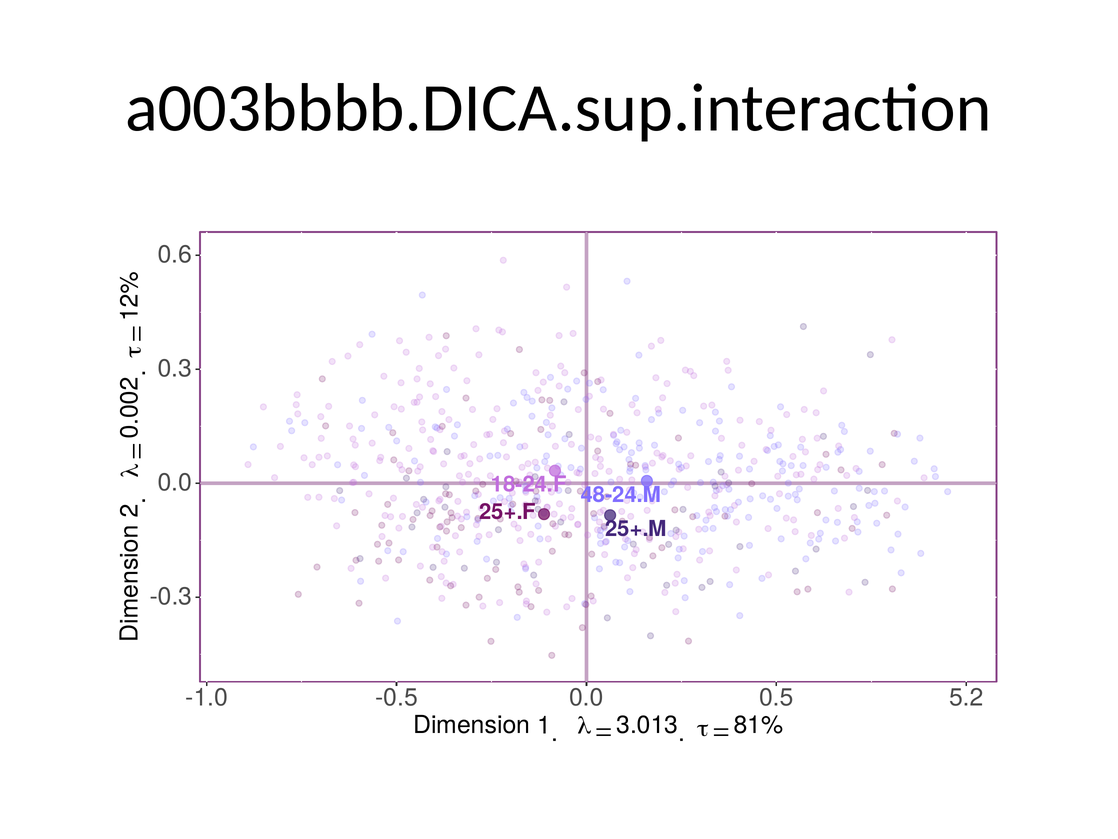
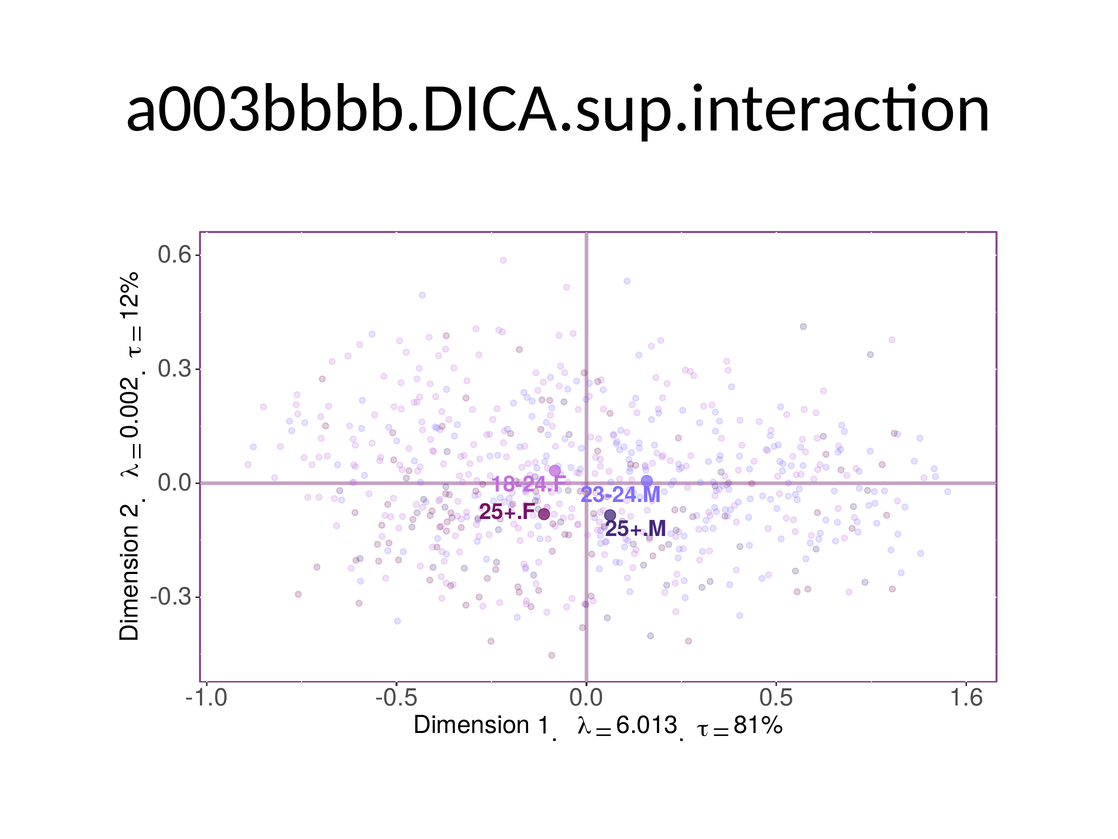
48-24.M: 48-24.M -> 23-24.M (621, 495)
5.2: 5.2 -> 1.6 (966, 697)
3.013: 3.013 -> 6.013 (647, 725)
